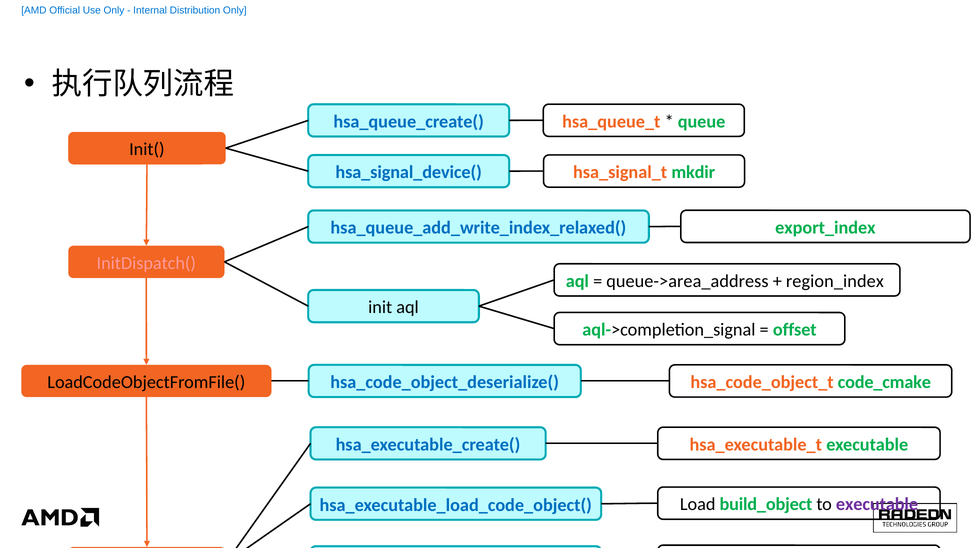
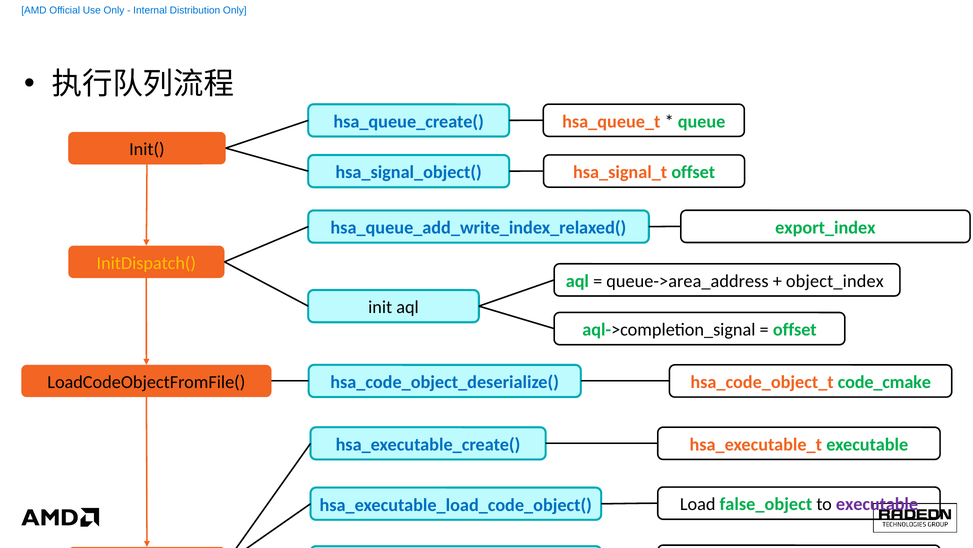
hsa_signal_device(: hsa_signal_device( -> hsa_signal_object( (409, 172)
hsa_signal_t mkdir: mkdir -> offset (693, 172)
InitDispatch( colour: pink -> yellow (146, 263)
region_index: region_index -> object_index (835, 281)
build_object: build_object -> false_object (766, 504)
